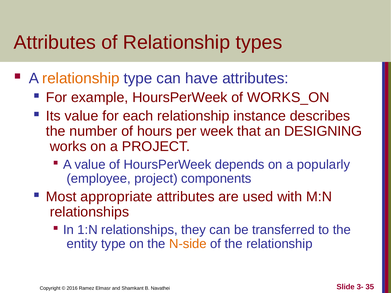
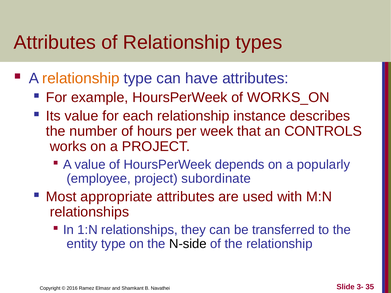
DESIGNING: DESIGNING -> CONTROLS (323, 131)
components: components -> subordinate (216, 179)
N-side colour: orange -> black (188, 244)
